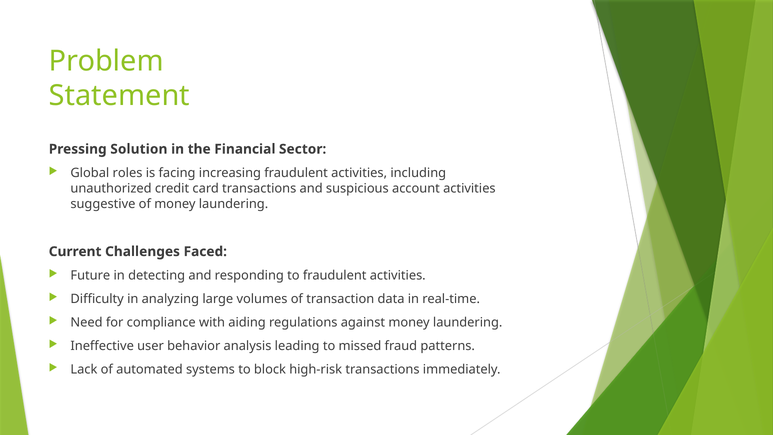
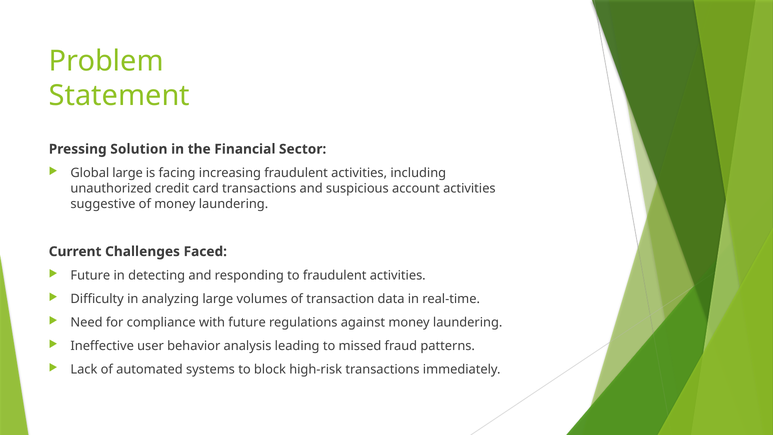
Global roles: roles -> large (128, 173)
with aiding: aiding -> future (247, 322)
